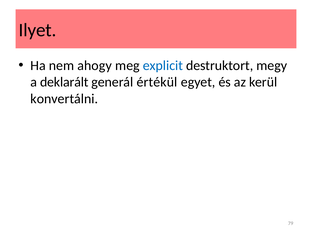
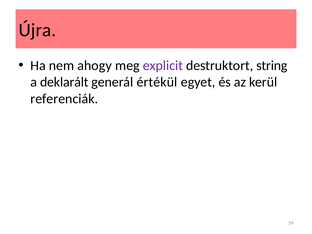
Ilyet: Ilyet -> Újra (37, 30)
explicit colour: blue -> purple (163, 65)
megy: megy -> string (272, 65)
konvertálni: konvertálni -> referenciák (64, 99)
